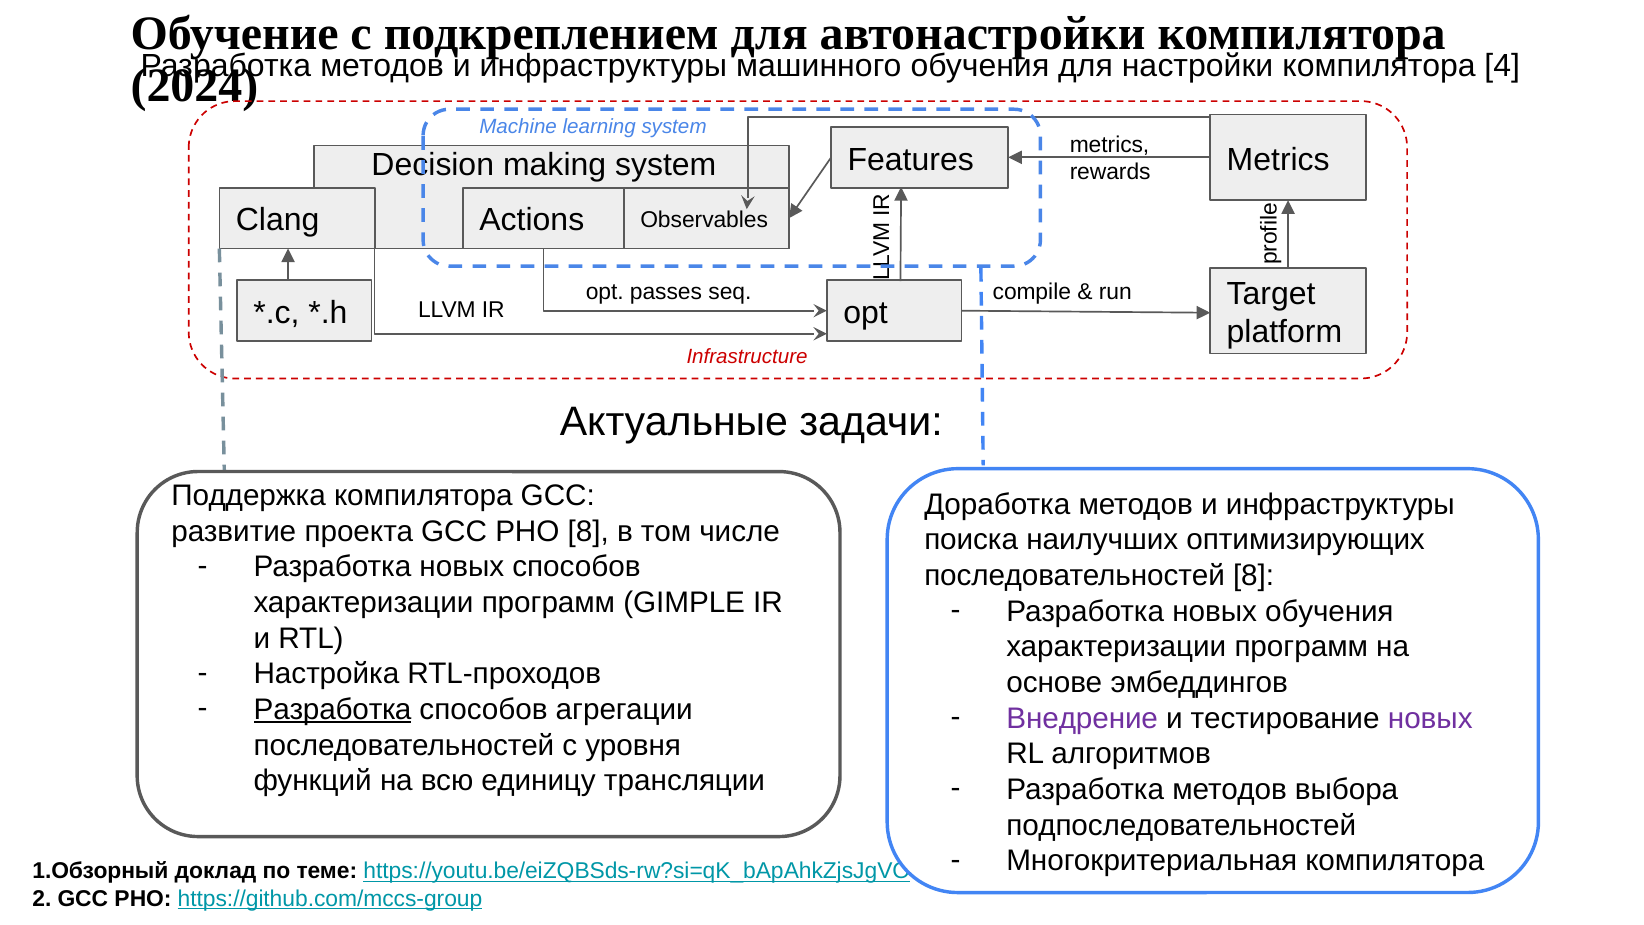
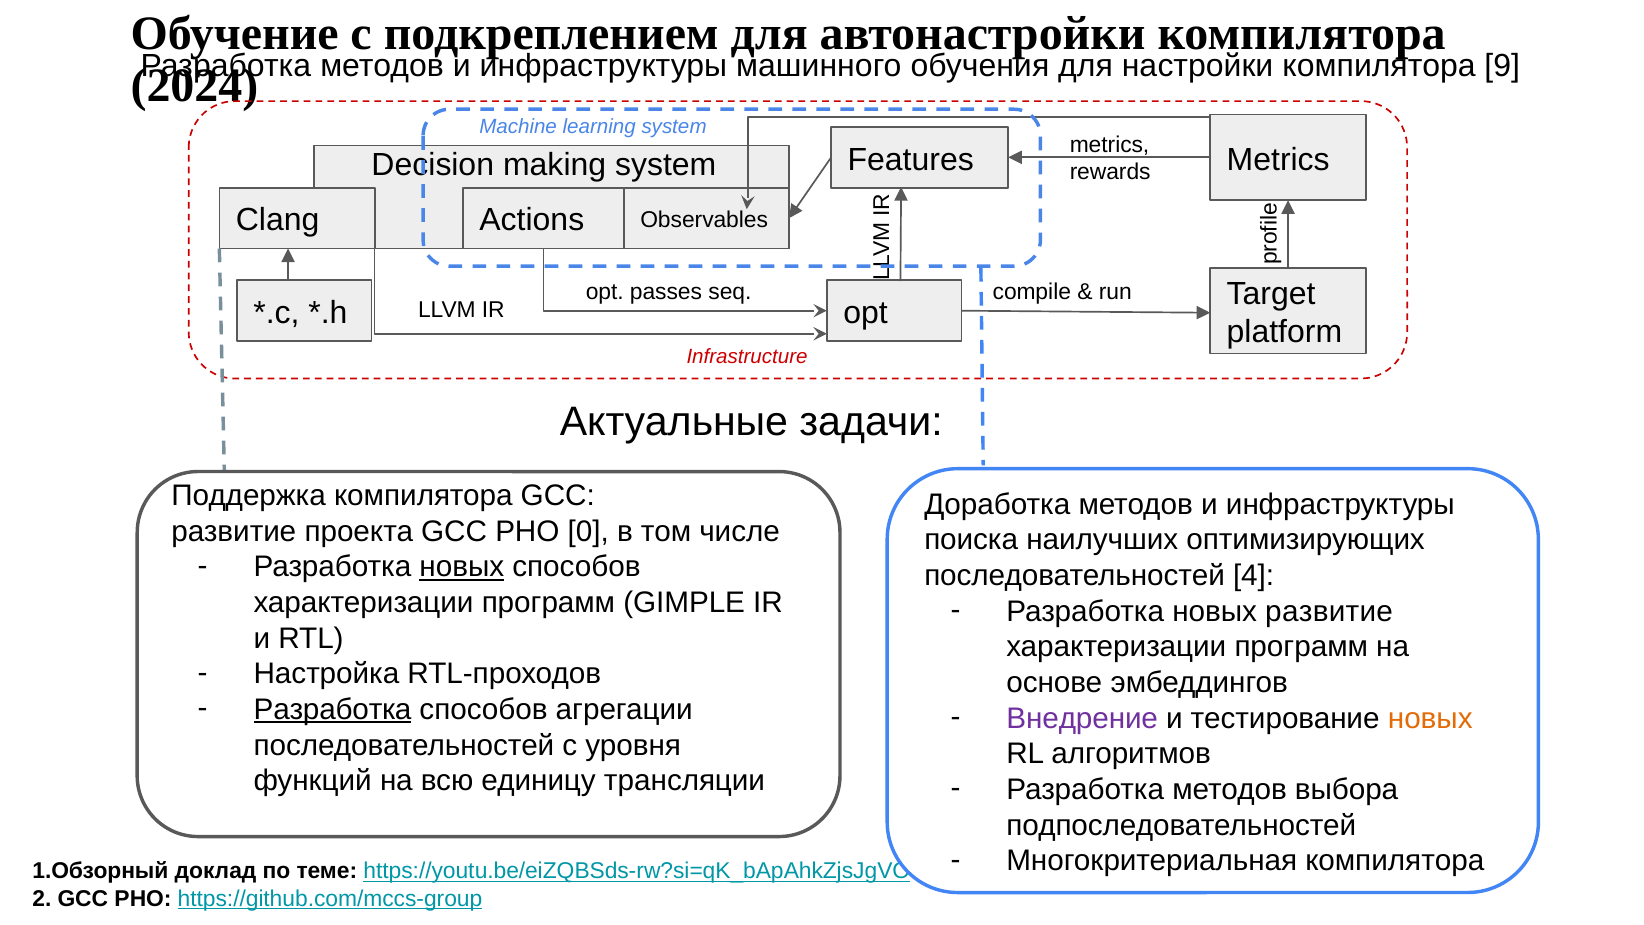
4: 4 -> 9 (1502, 65)
PHO 8: 8 -> 0 (588, 531)
новых underline: none -> present (462, 567)
последовательностей 8: 8 -> 4 (1254, 575)
новых обучения: обучения -> развитие (1329, 611)
новых colour: purple -> orange (1430, 718)
